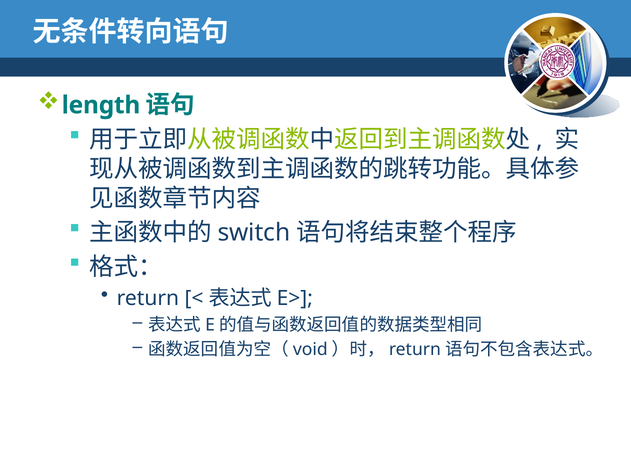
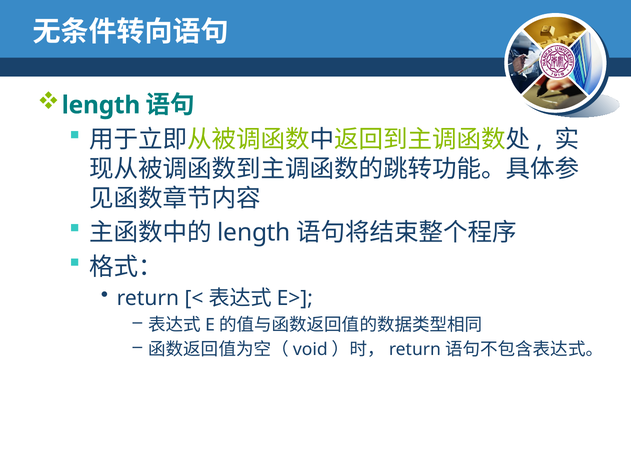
switch: switch -> length (254, 233)
